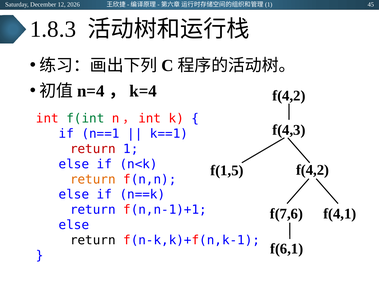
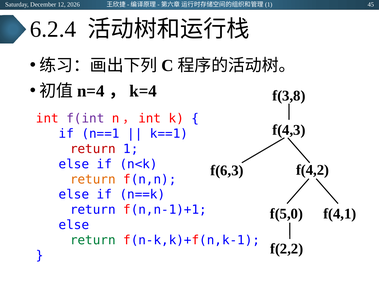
1.8.3: 1.8.3 -> 6.2.4 (53, 29)
f(4,2: f(4,2 -> f(3,8 (289, 95)
f(int colour: green -> purple (85, 118)
f(1,5: f(1,5 -> f(6,3 (227, 170)
f(7,6: f(7,6 -> f(5,0 (286, 213)
return colour: black -> green (93, 239)
f(6,1: f(6,1 -> f(2,2 (287, 248)
